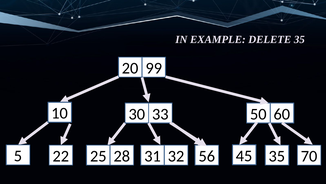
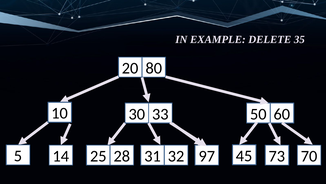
99: 99 -> 80 (154, 68)
22: 22 -> 14 (61, 156)
56: 56 -> 97 (207, 156)
32 35: 35 -> 73 (277, 156)
